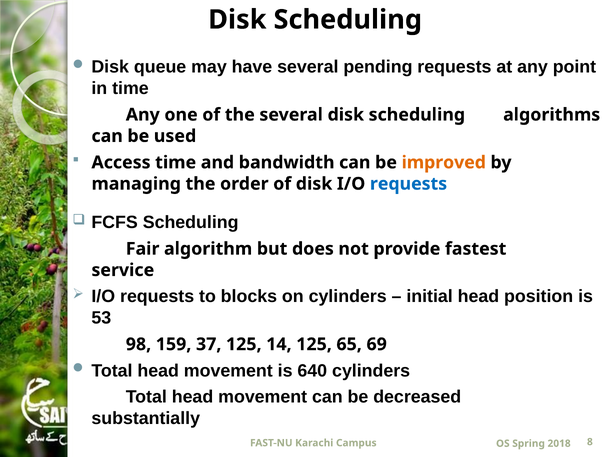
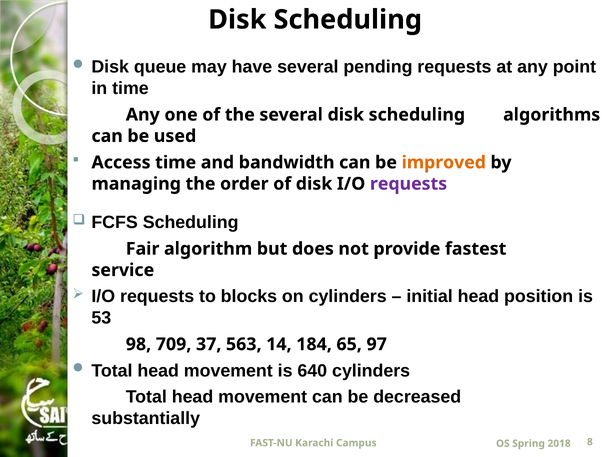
requests colour: blue -> purple (409, 184)
159: 159 -> 709 (174, 345)
37 125: 125 -> 563 (244, 345)
14 125: 125 -> 184 (314, 345)
69: 69 -> 97 (377, 345)
